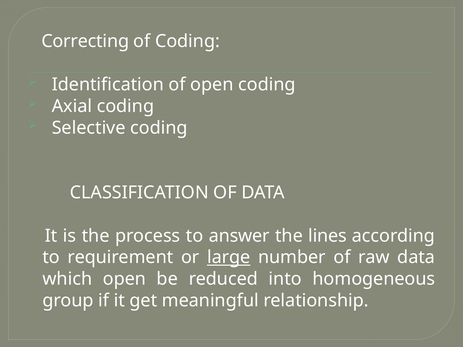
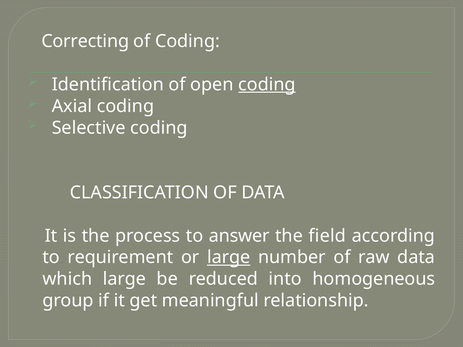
coding underline: none -> present (267, 85)
lines: lines -> field (327, 236)
which open: open -> large (124, 279)
